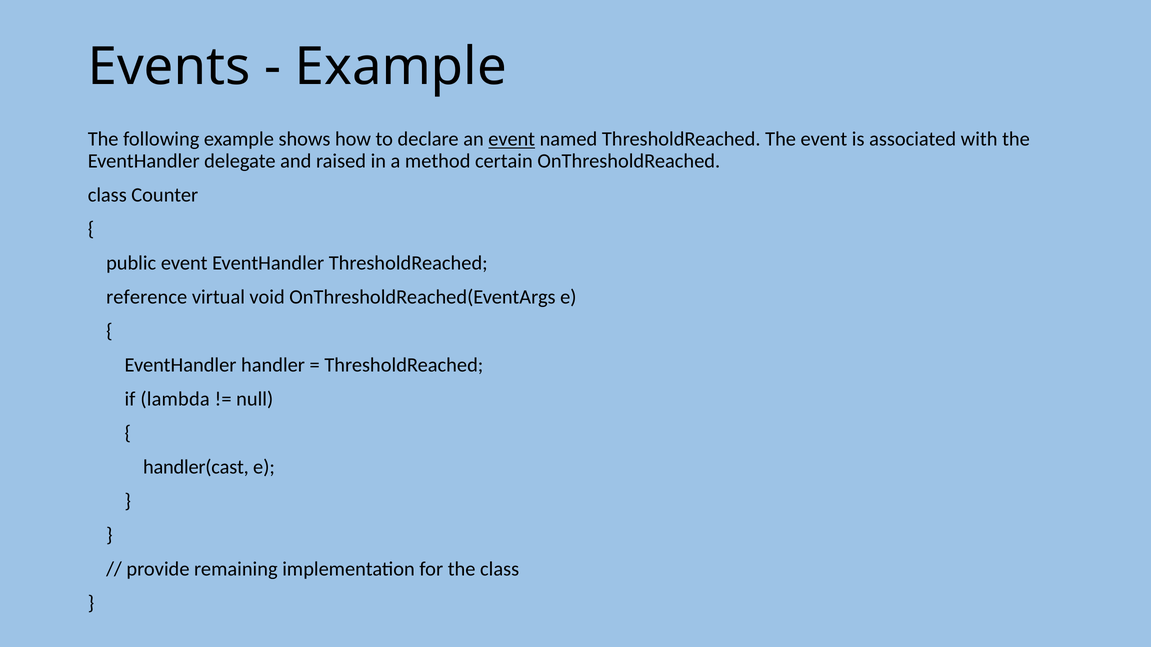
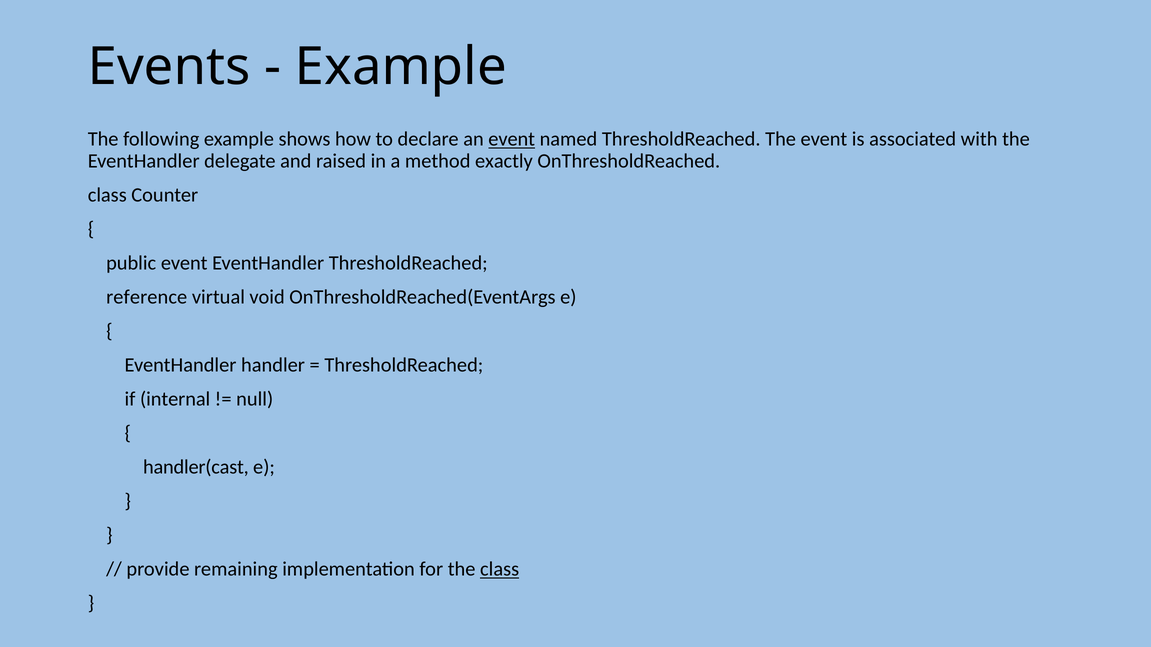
certain: certain -> exactly (504, 161)
lambda: lambda -> internal (175, 399)
class underline: none -> present (500, 570)
